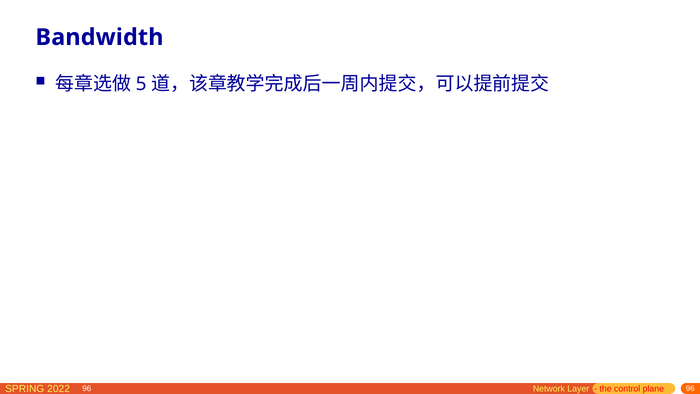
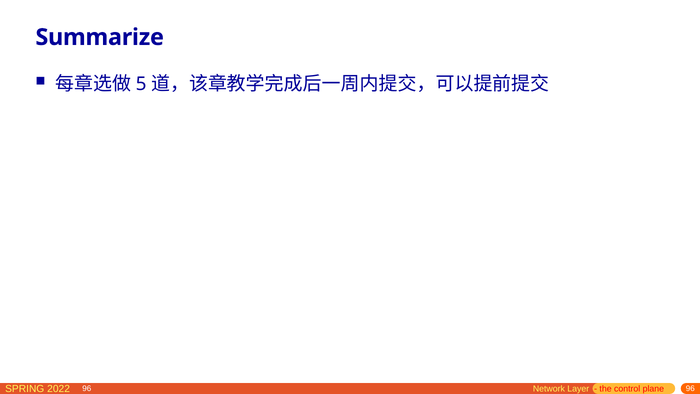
Bandwidth: Bandwidth -> Summarize (100, 37)
